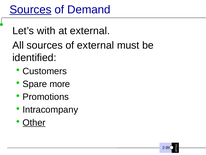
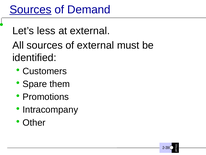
with: with -> less (46, 31)
more: more -> them (60, 84)
Other underline: present -> none (34, 122)
